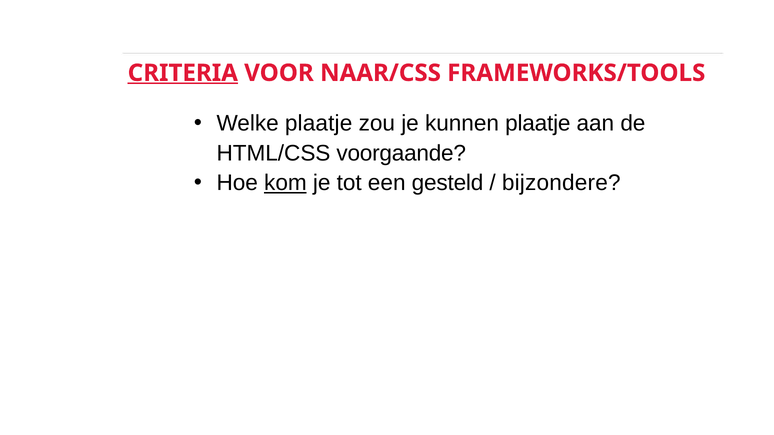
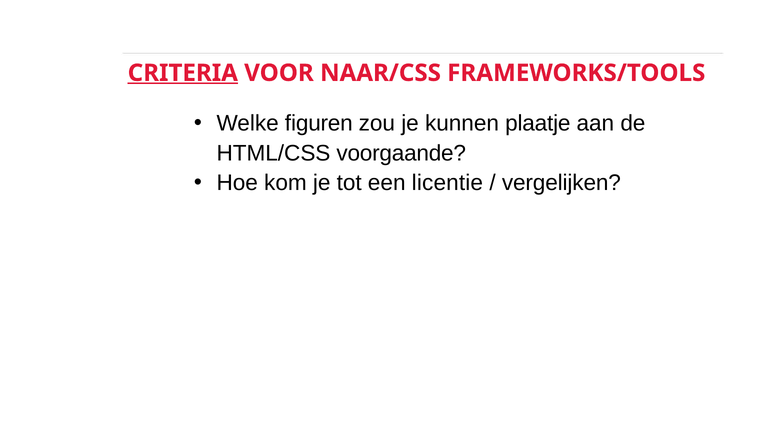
Welke plaatje: plaatje -> ﬁguren (319, 124)
kom underline: present -> none (285, 183)
gesteld: gesteld -> licentie (447, 183)
bijzondere: bijzondere -> vergelijken (561, 183)
